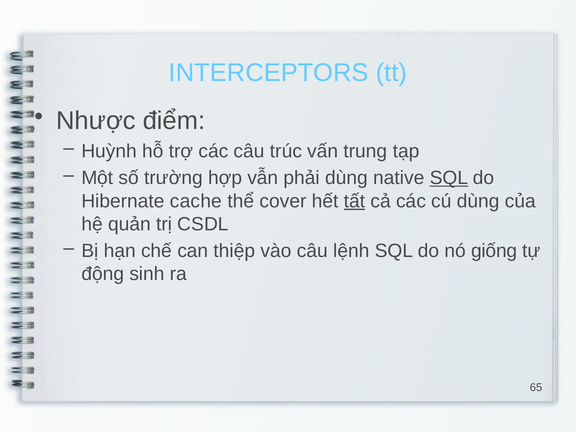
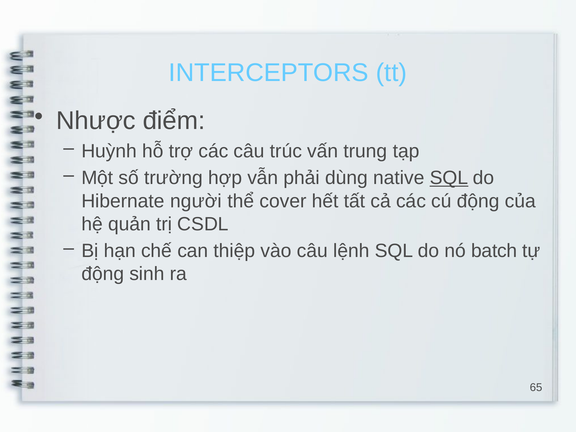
cache: cache -> người (196, 201)
tất underline: present -> none (354, 201)
cú dùng: dùng -> động (478, 201)
giống: giống -> batch (494, 251)
